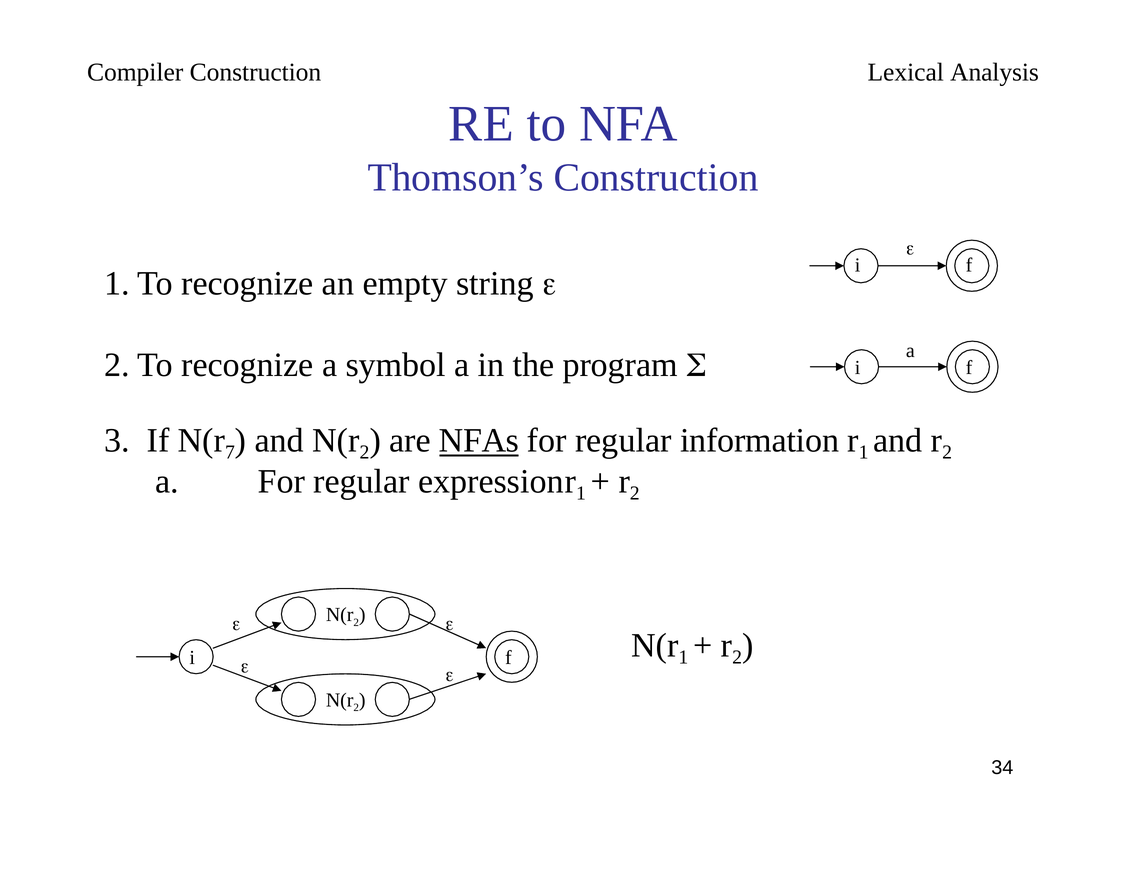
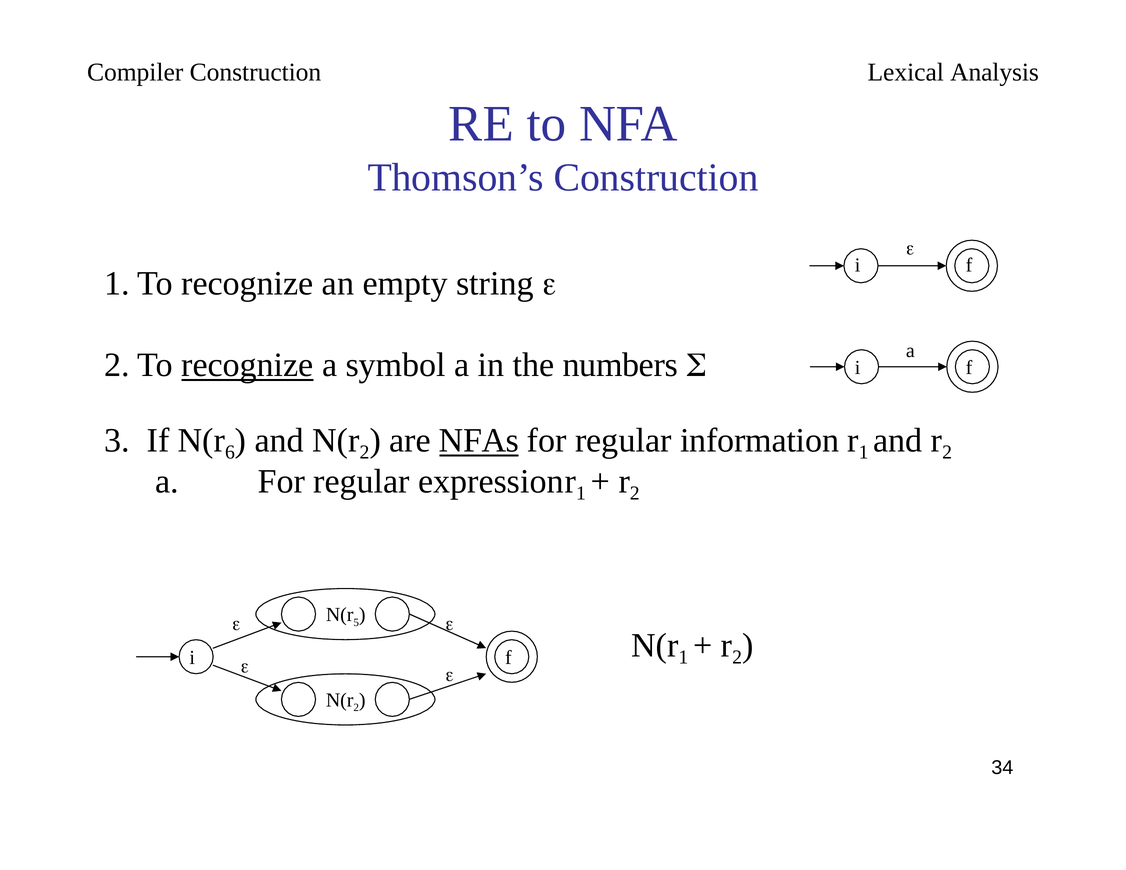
recognize underline: none -> present (247, 365)
program: program -> numbers (620, 365)
7: 7 -> 6 (230, 452)
2: 2 -> 5 (356, 622)
